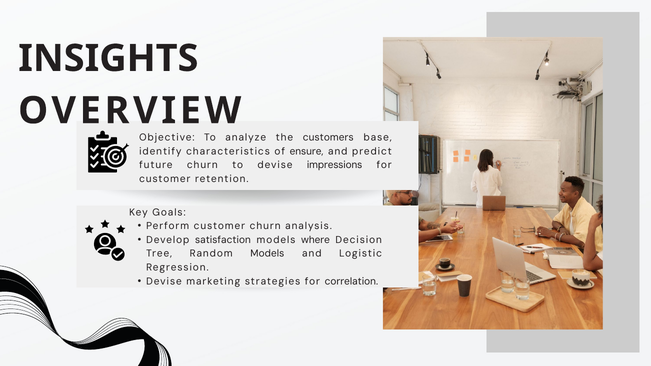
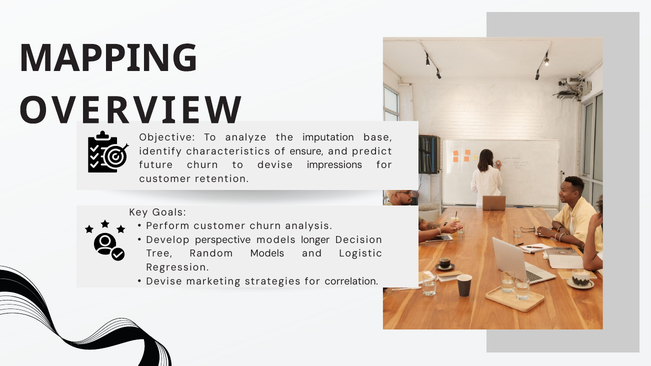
INSIGHTS: INSIGHTS -> MAPPING (108, 58)
customers: customers -> imputation (328, 138)
satisfaction: satisfaction -> perspective (223, 240)
where: where -> longer (315, 240)
